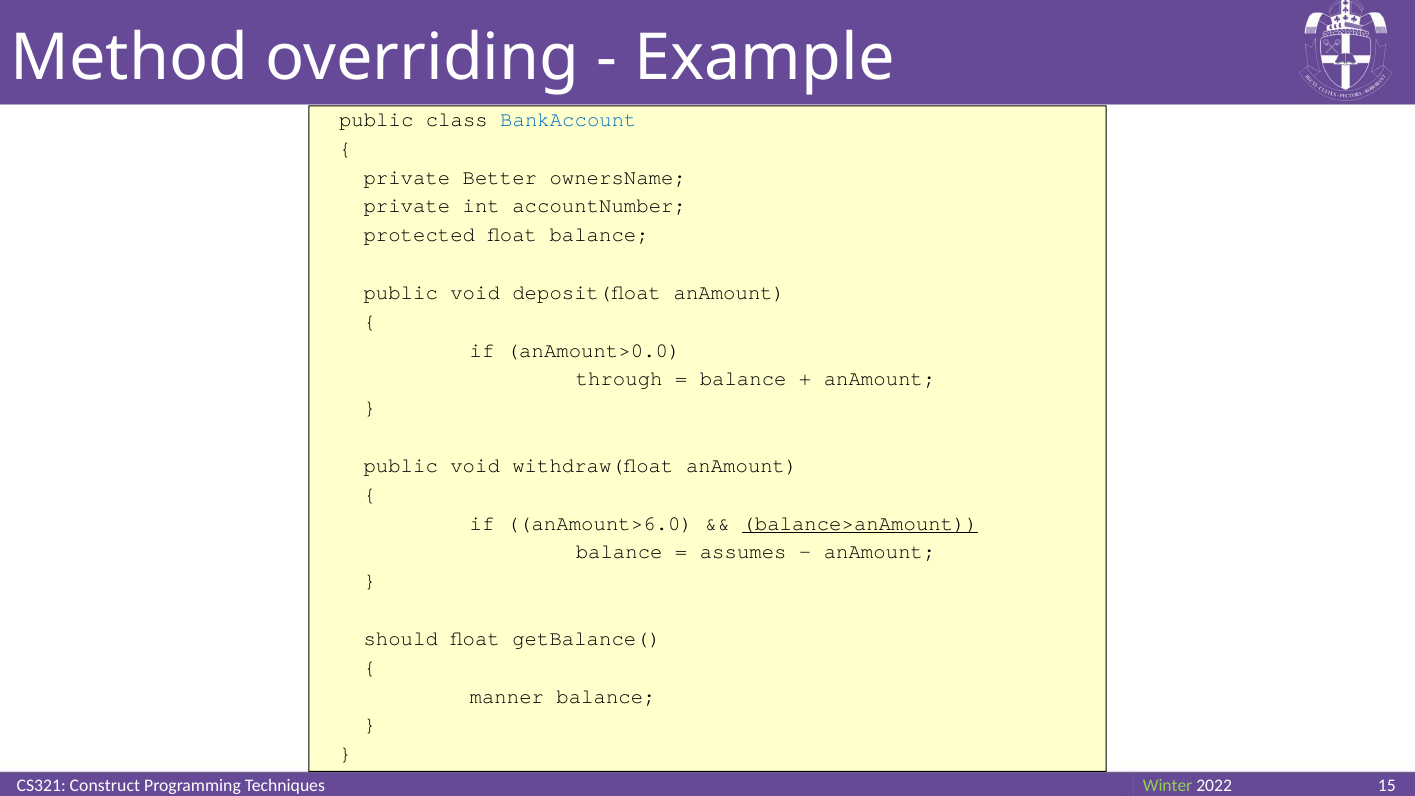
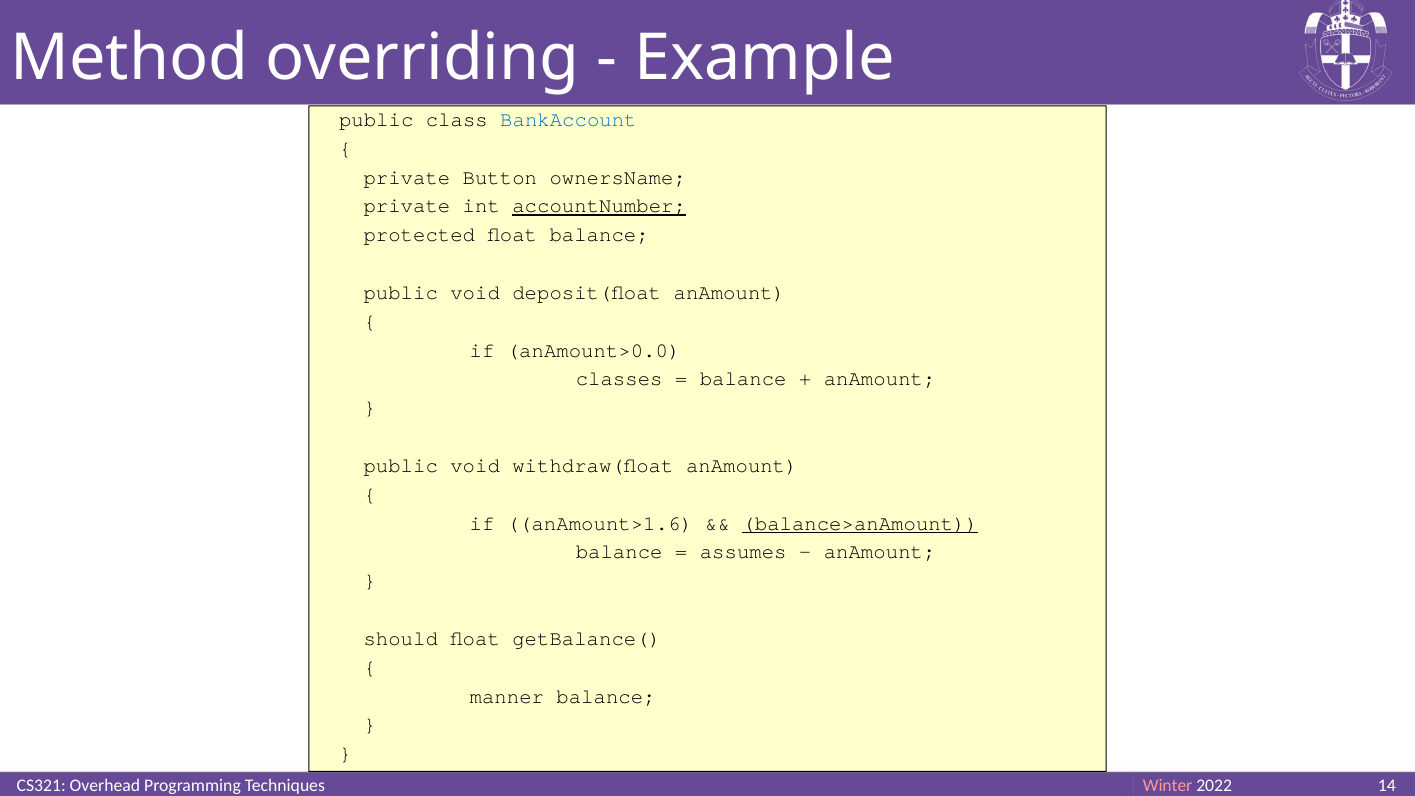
Better: Better -> Button (500, 177)
accountNumber underline: none -> present (599, 206)
through: through -> classes (619, 379)
anAmount>6.0: anAmount>6.0 -> anAmount>1.6 (600, 523)
Construct: Construct -> Overhead (105, 785)
Winter colour: light green -> pink (1168, 786)
15: 15 -> 14 (1387, 785)
